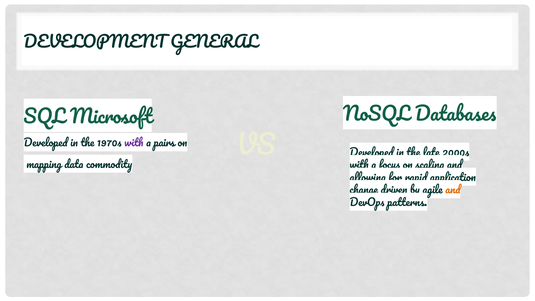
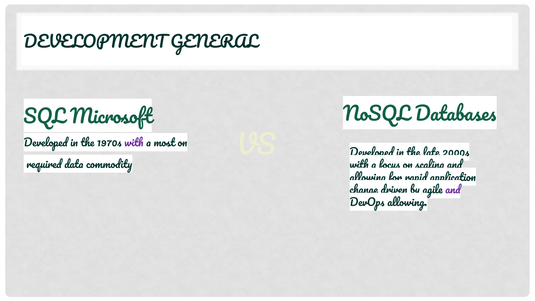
pairs: pairs -> most (164, 143)
mapping: mapping -> required (44, 165)
and colour: orange -> purple (453, 190)
DevOps patterns: patterns -> allowing (407, 203)
